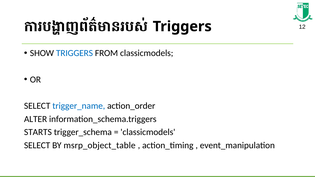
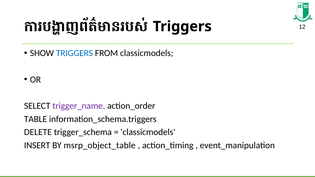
trigger_name colour: blue -> purple (79, 106)
ALTER: ALTER -> TABLE (36, 119)
STARTS: STARTS -> DELETE (38, 132)
SELECT: SELECT -> INSERT (37, 146)
